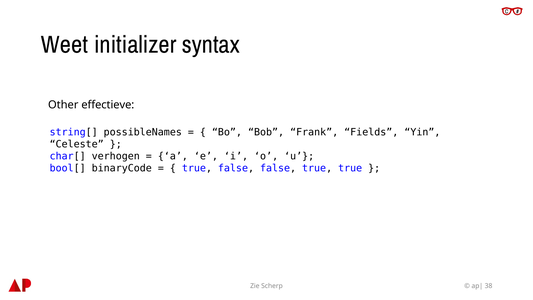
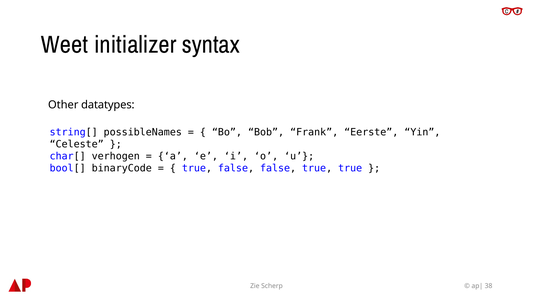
effectieve: effectieve -> datatypes (108, 105)
Fields: Fields -> Eerste (371, 132)
